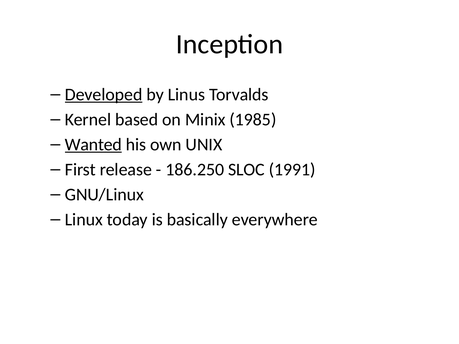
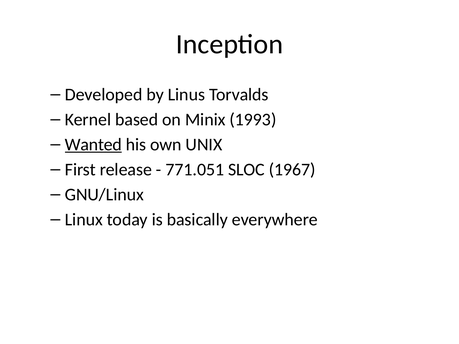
Developed underline: present -> none (104, 95)
1985: 1985 -> 1993 (253, 120)
186.250: 186.250 -> 771.051 (195, 170)
1991: 1991 -> 1967 (292, 170)
